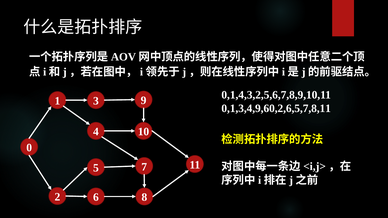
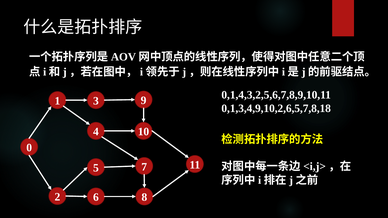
0,1,3,4,9,60,2,6,5,7,8,11: 0,1,3,4,9,60,2,6,5,7,8,11 -> 0,1,3,4,9,10,2,6,5,7,8,18 (276, 109)
